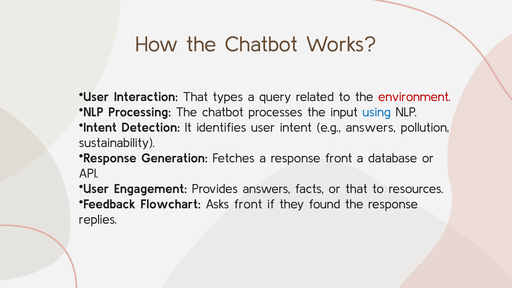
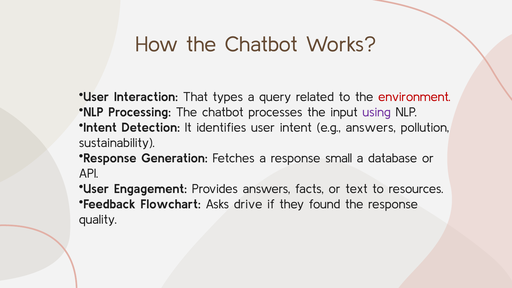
using colour: blue -> purple (377, 112)
response front: front -> small (339, 158)
or that: that -> text (357, 189)
Asks front: front -> drive (248, 204)
replies: replies -> quality (98, 220)
